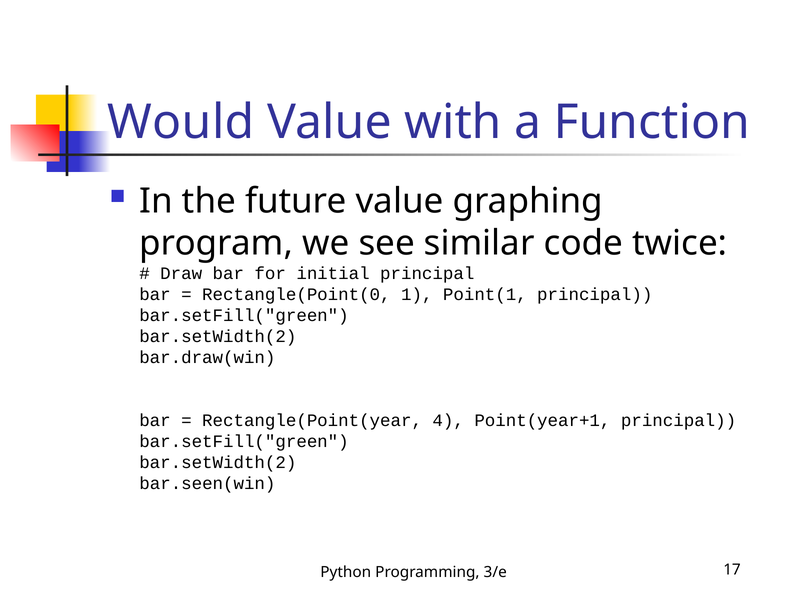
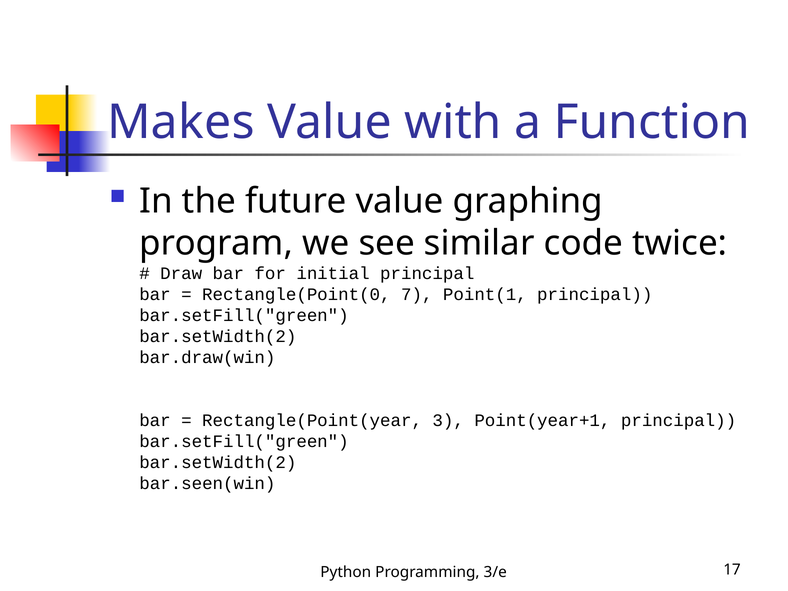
Would: Would -> Makes (181, 122)
1: 1 -> 7 (417, 295)
4: 4 -> 3 (448, 421)
